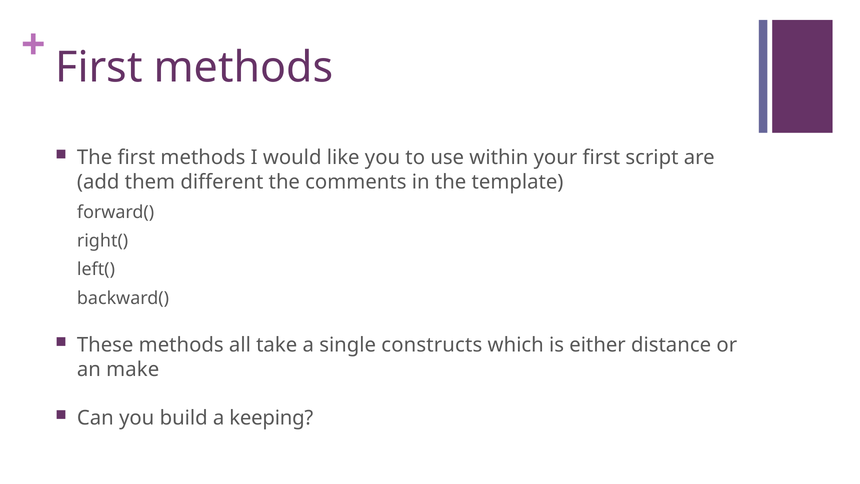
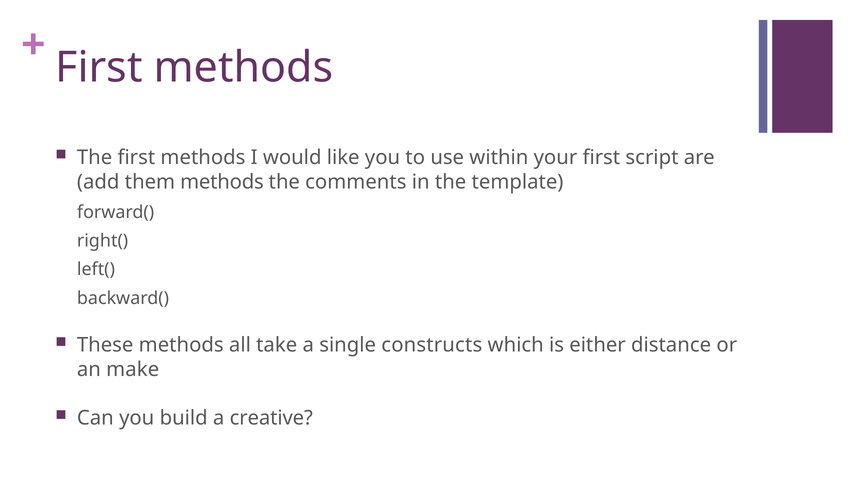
them different: different -> methods (222, 182)
keeping: keeping -> creative (271, 418)
